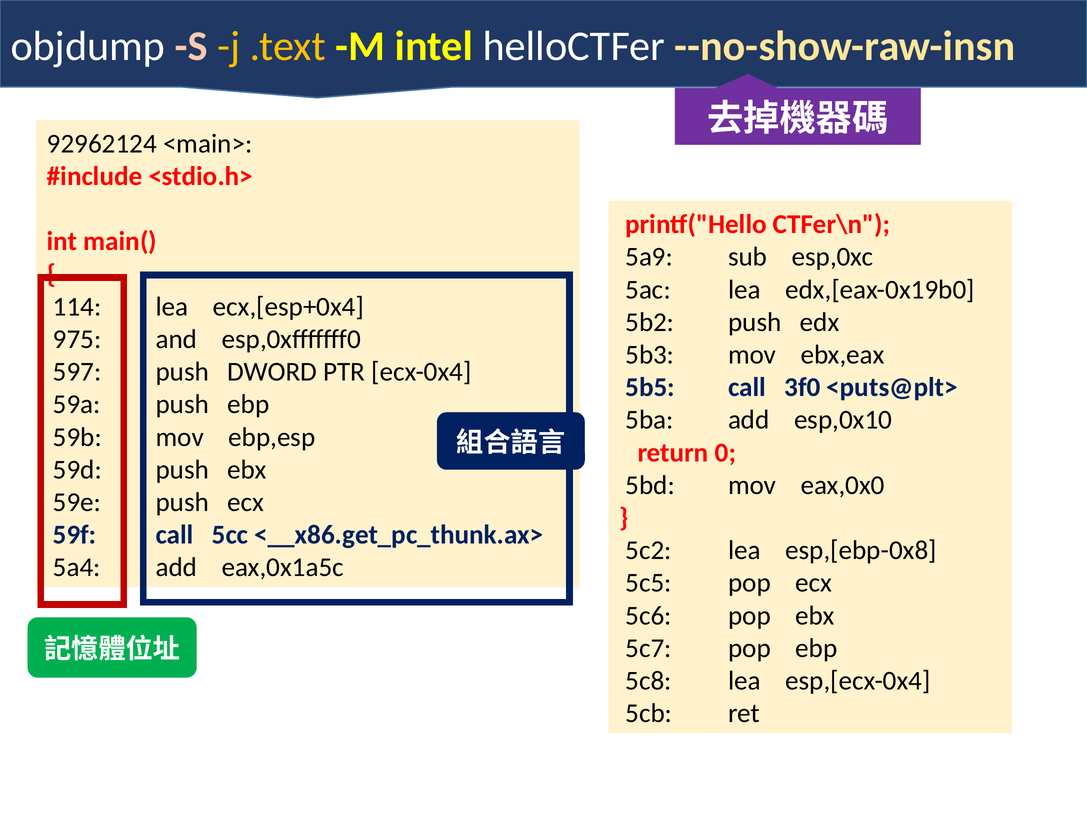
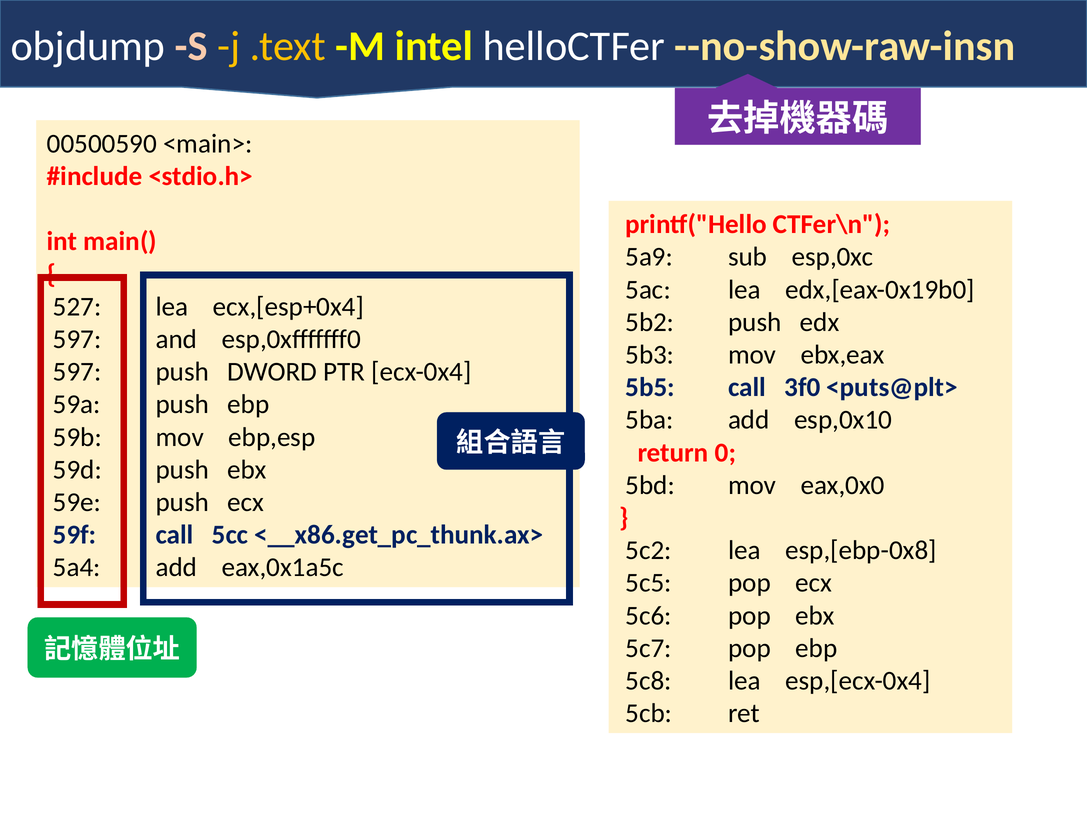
92962124: 92962124 -> 00500590 (102, 144)
114: 114 -> 527 (77, 307)
975: 975 -> 597 (77, 339)
